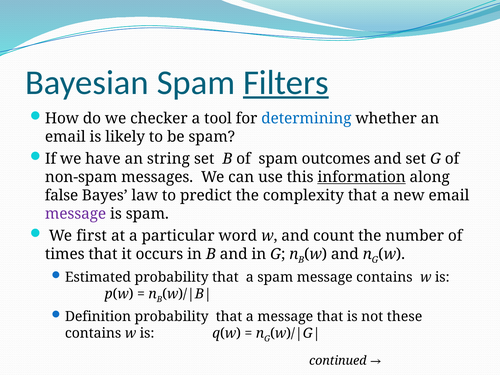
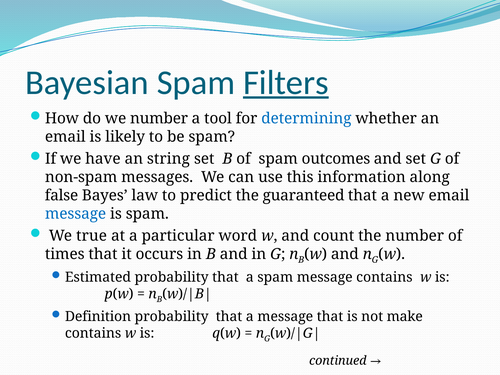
we checker: checker -> number (159, 119)
information underline: present -> none (362, 177)
complexity: complexity -> guaranteed (304, 195)
message colour: purple -> blue (76, 214)
first: first -> true (92, 236)
these: these -> make (405, 317)
